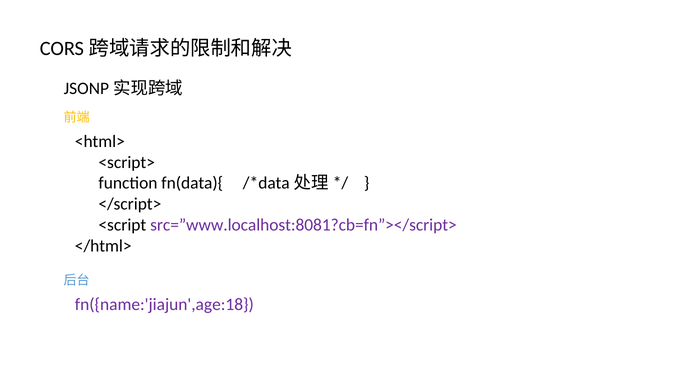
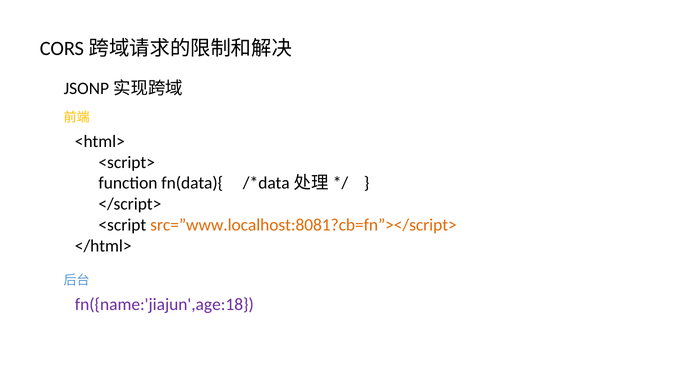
src=”www.localhost:8081?cb=fn”></script> colour: purple -> orange (303, 225)
